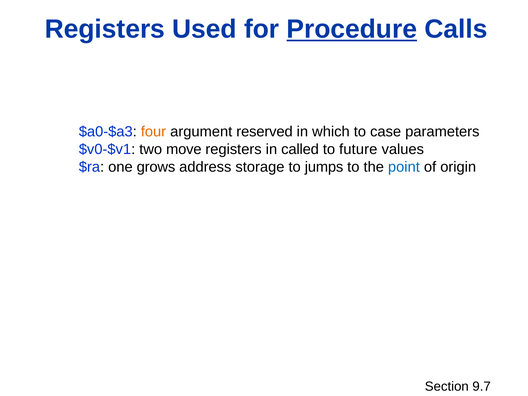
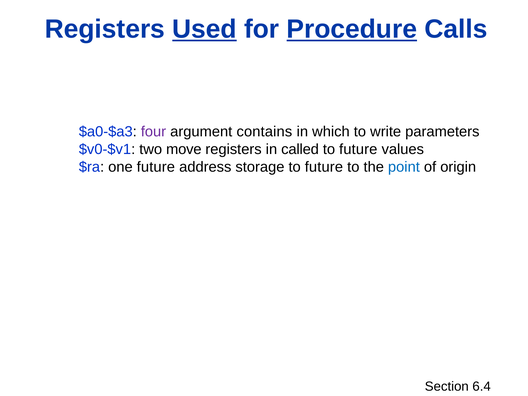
Used underline: none -> present (205, 29)
four colour: orange -> purple (153, 132)
reserved: reserved -> contains (264, 132)
case: case -> write (386, 132)
one grows: grows -> future (156, 167)
jumps: jumps -> future (324, 167)
9.7: 9.7 -> 6.4 (482, 386)
